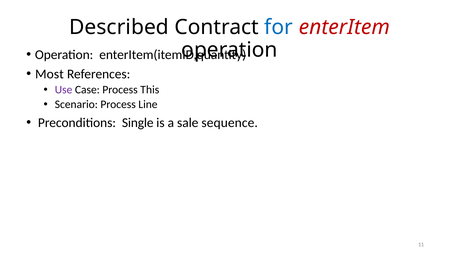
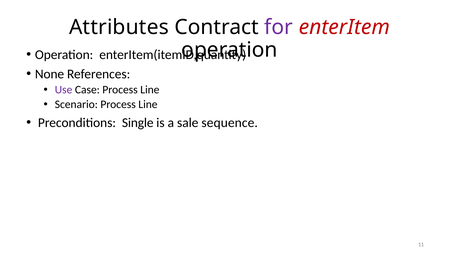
Described: Described -> Attributes (119, 27)
for colour: blue -> purple (279, 27)
Most: Most -> None (50, 74)
Case Process This: This -> Line (150, 90)
